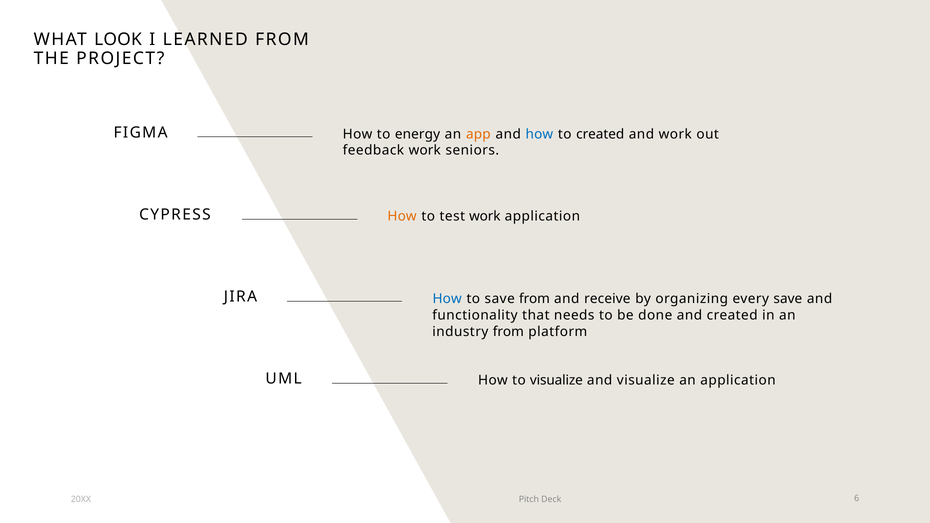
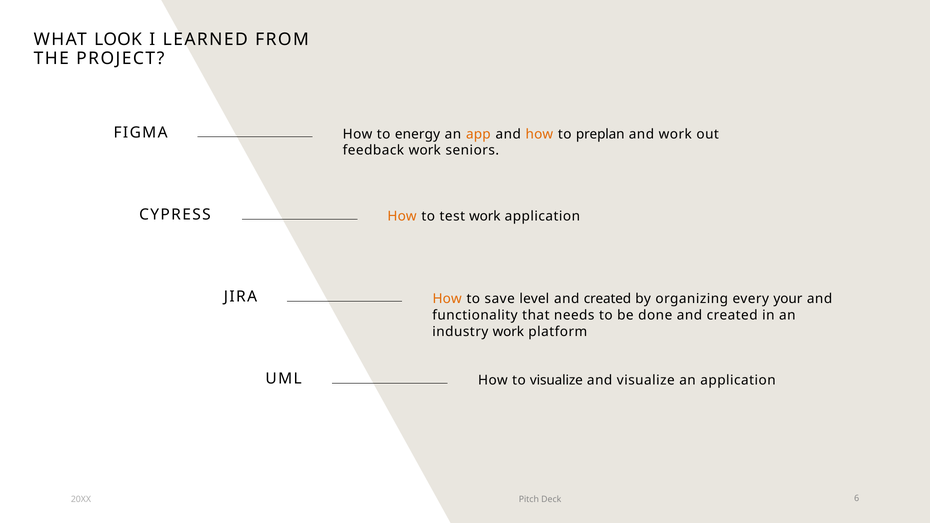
how colour: blue -> orange (539, 134)
to created: created -> preplan (600, 134)
How colour: blue -> orange (447, 299)
save from: from -> level (534, 299)
receive: receive -> created (607, 299)
every save: save -> your (788, 299)
industry from: from -> work (508, 332)
